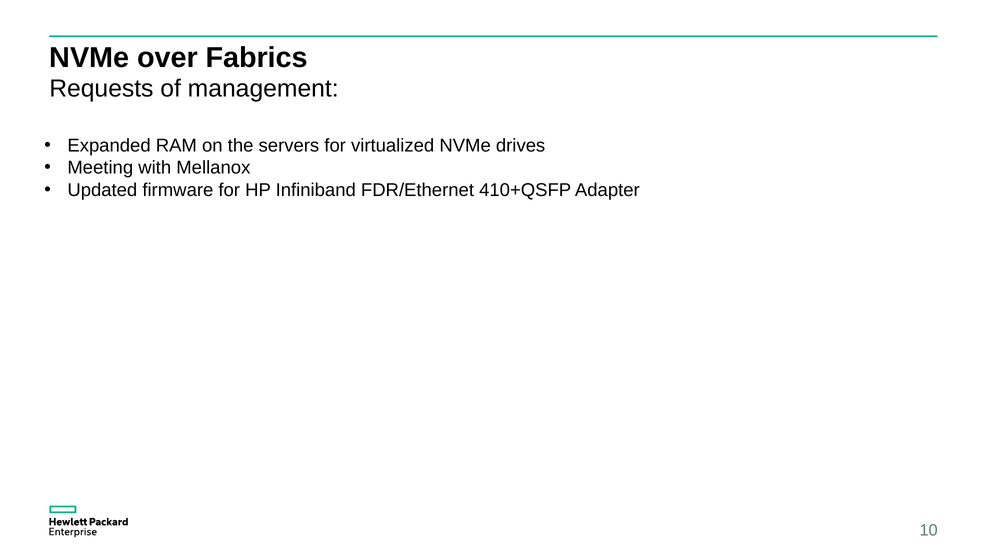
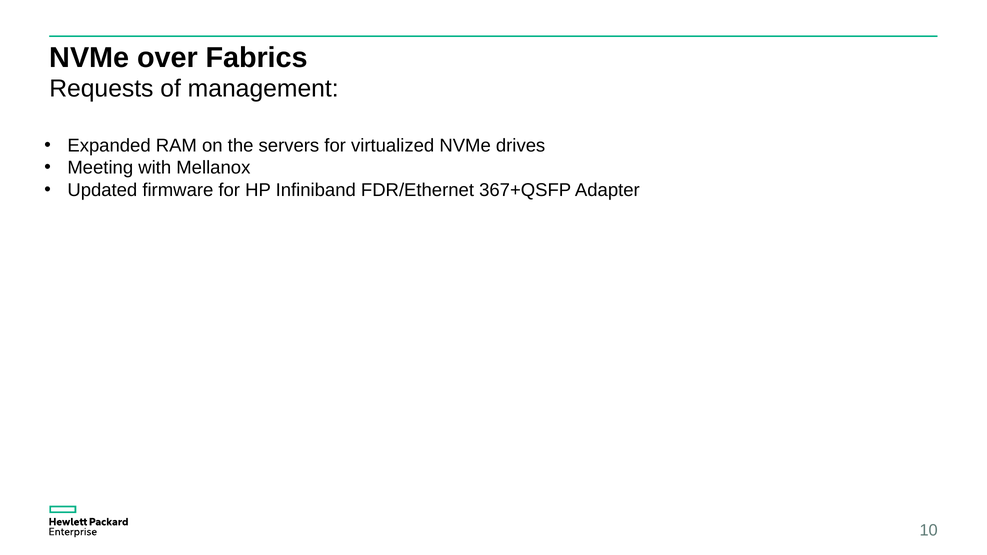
410+QSFP: 410+QSFP -> 367+QSFP (525, 190)
